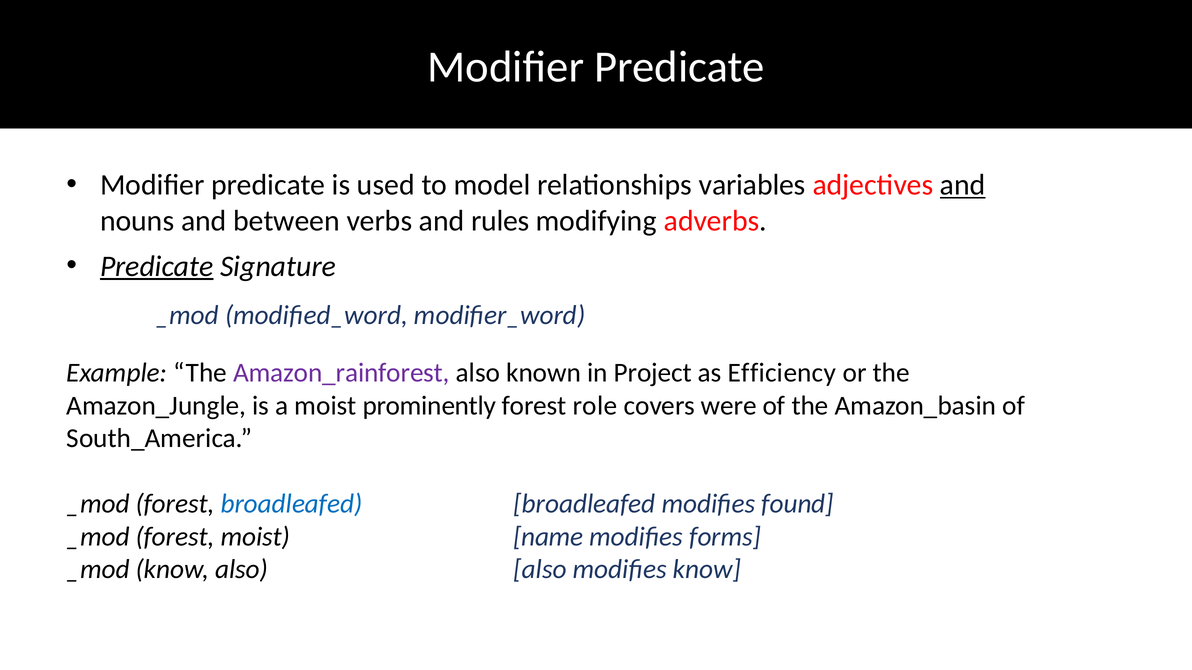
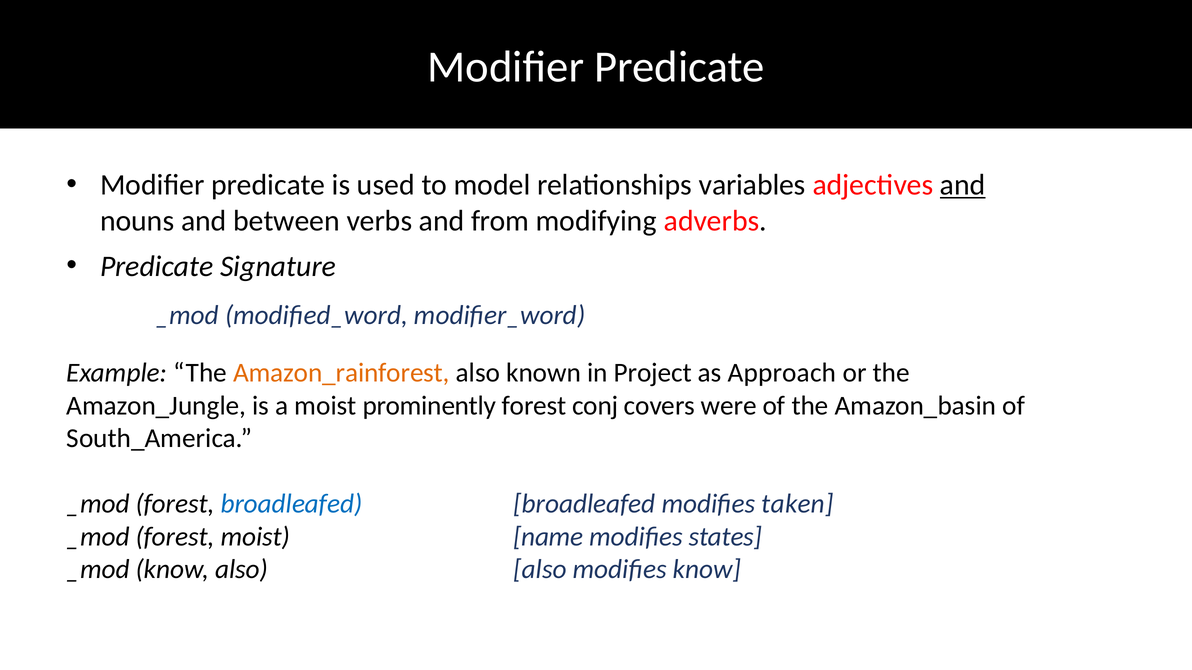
rules: rules -> from (500, 221)
Predicate underline: present -> none (157, 266)
Amazon_rainforest colour: purple -> orange (341, 373)
Efficiency: Efficiency -> Approach (782, 373)
role: role -> conj (595, 406)
found: found -> taken (797, 504)
forms: forms -> states (725, 537)
